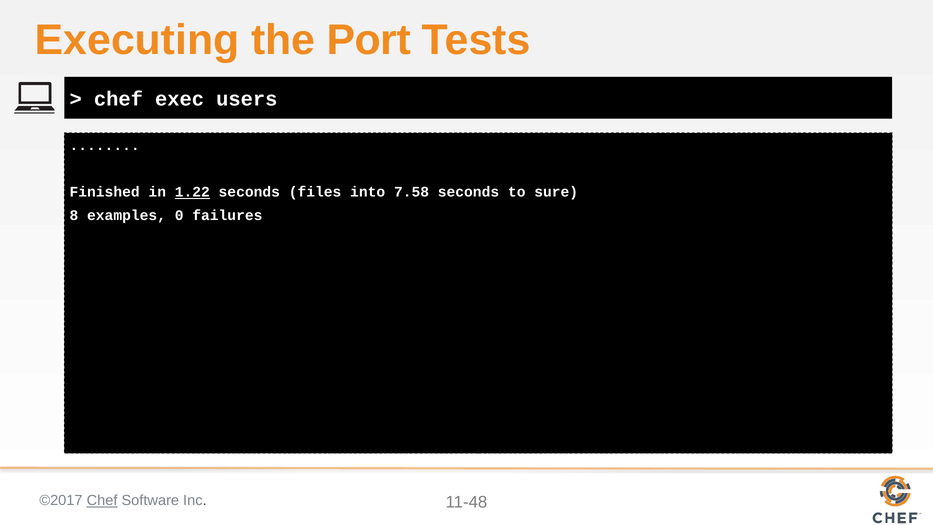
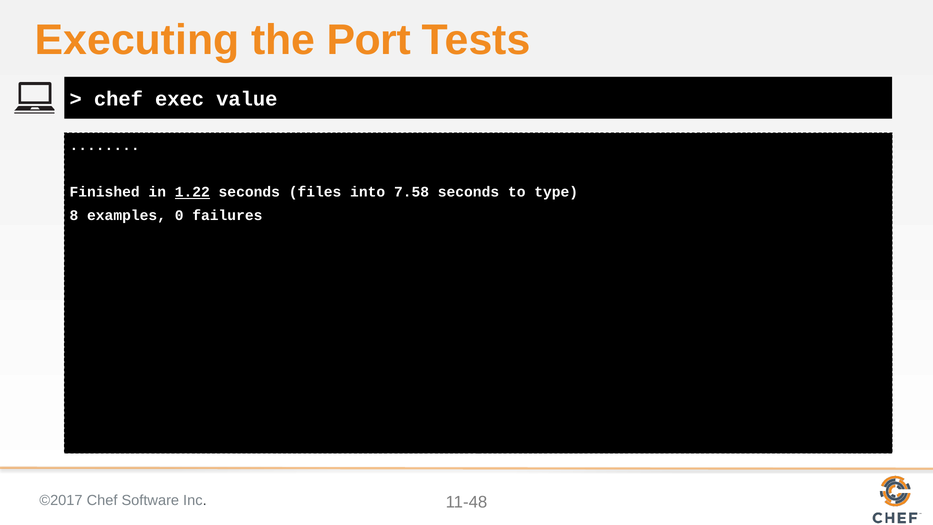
users: users -> value (247, 99)
sure: sure -> type (556, 192)
Chef underline: present -> none (102, 500)
